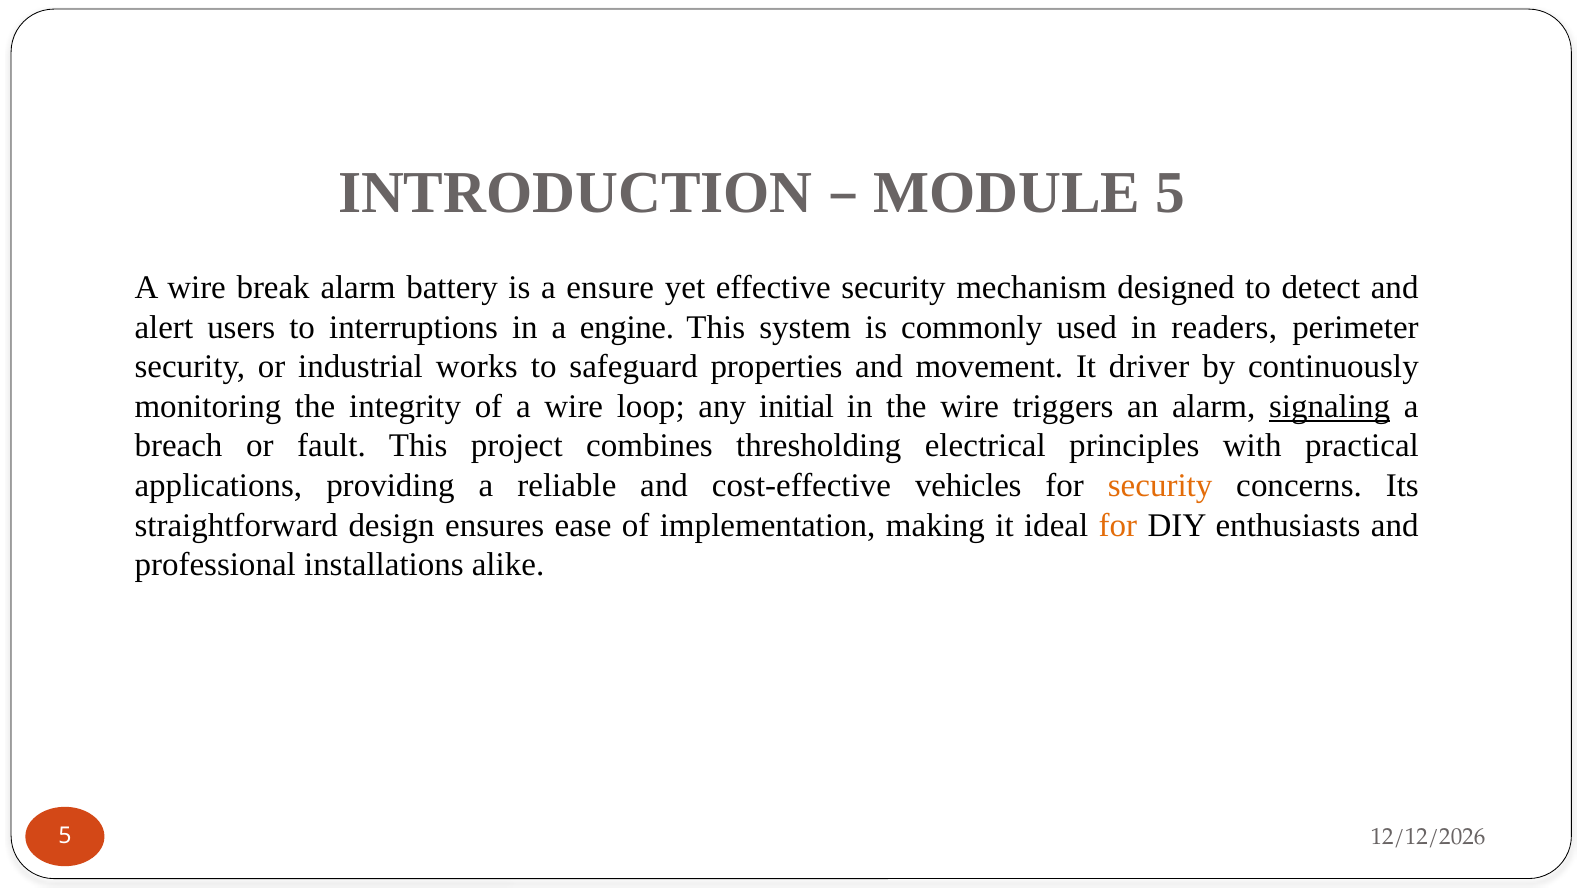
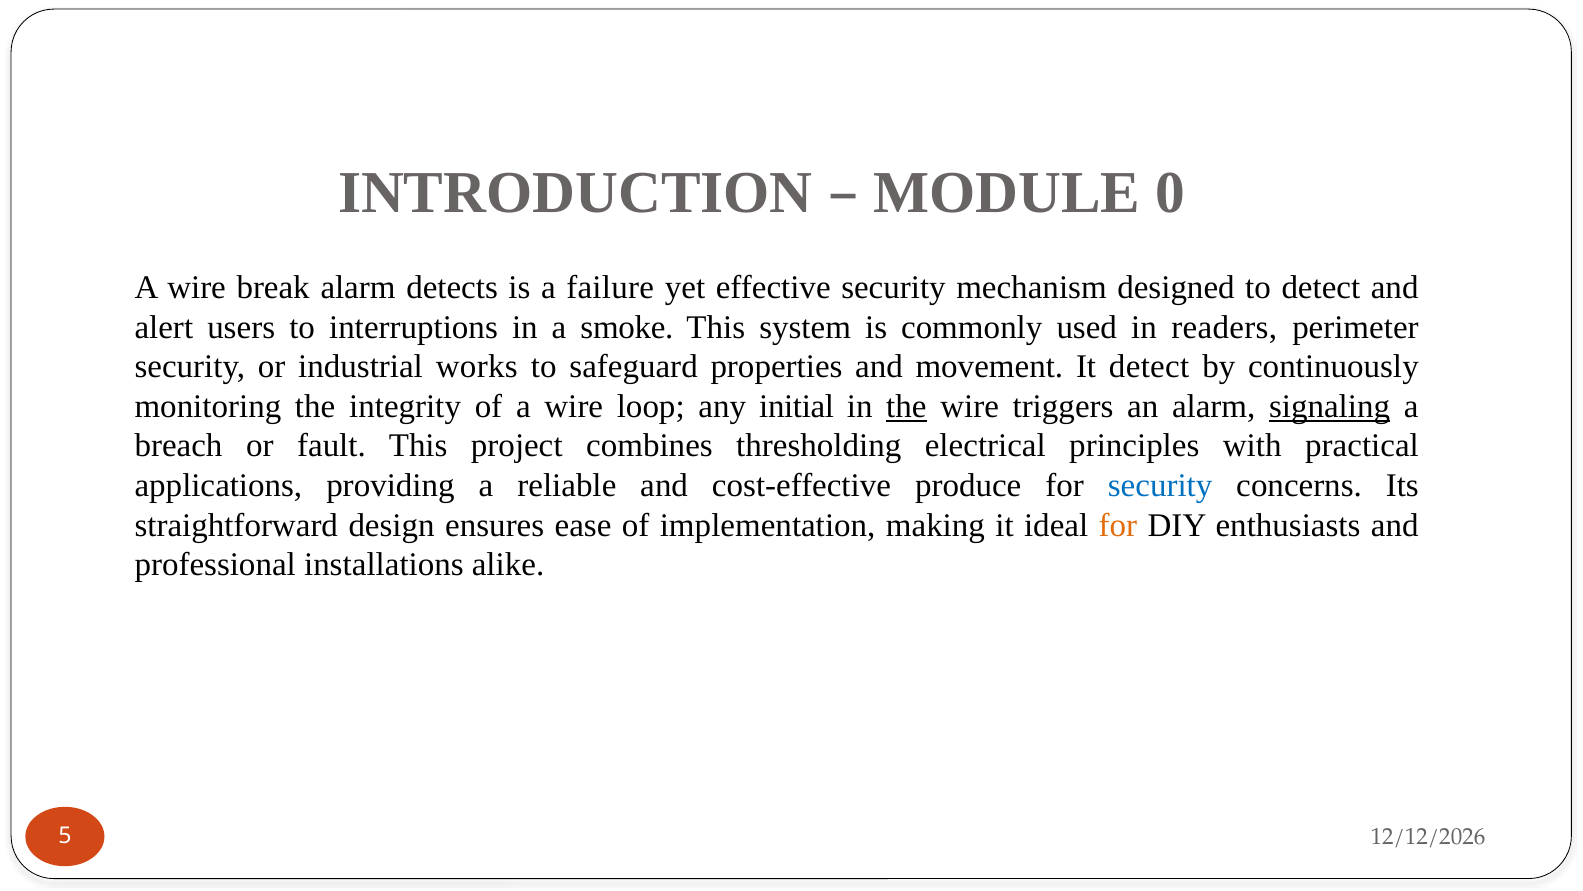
MODULE 5: 5 -> 0 (1170, 192)
battery: battery -> detects (452, 287)
ensure: ensure -> failure (610, 287)
engine: engine -> smoke (627, 327)
It driver: driver -> detect (1149, 367)
the underline: none -> present (906, 406)
vehicles: vehicles -> produce (968, 485)
security colour: orange -> blue (1160, 485)
